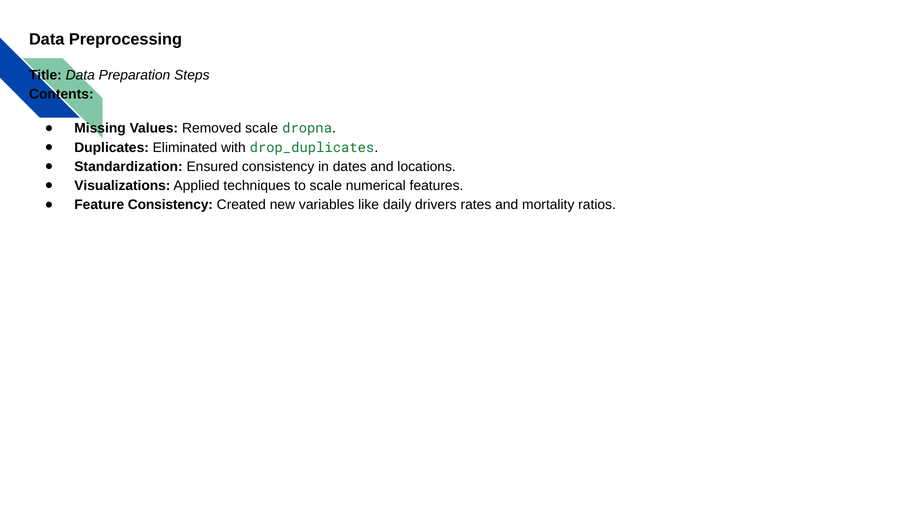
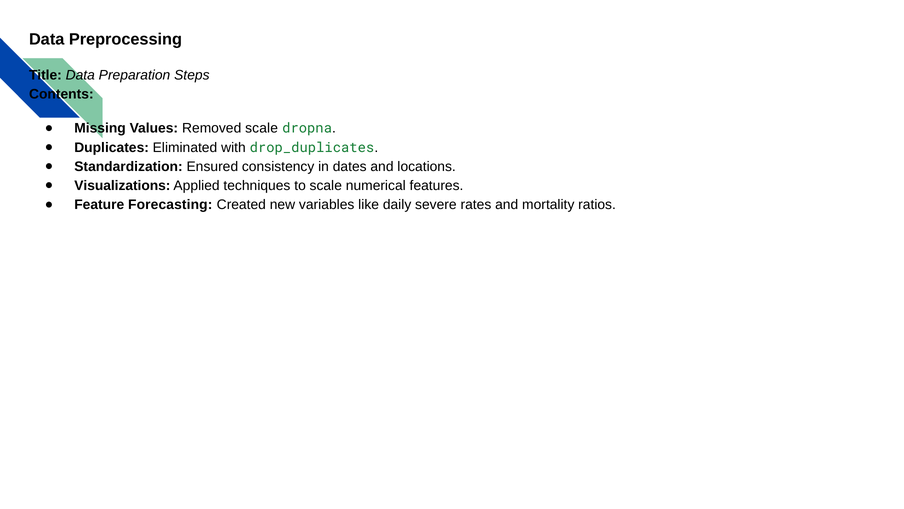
Feature Consistency: Consistency -> Forecasting (170, 205)
drivers: drivers -> severe (436, 205)
